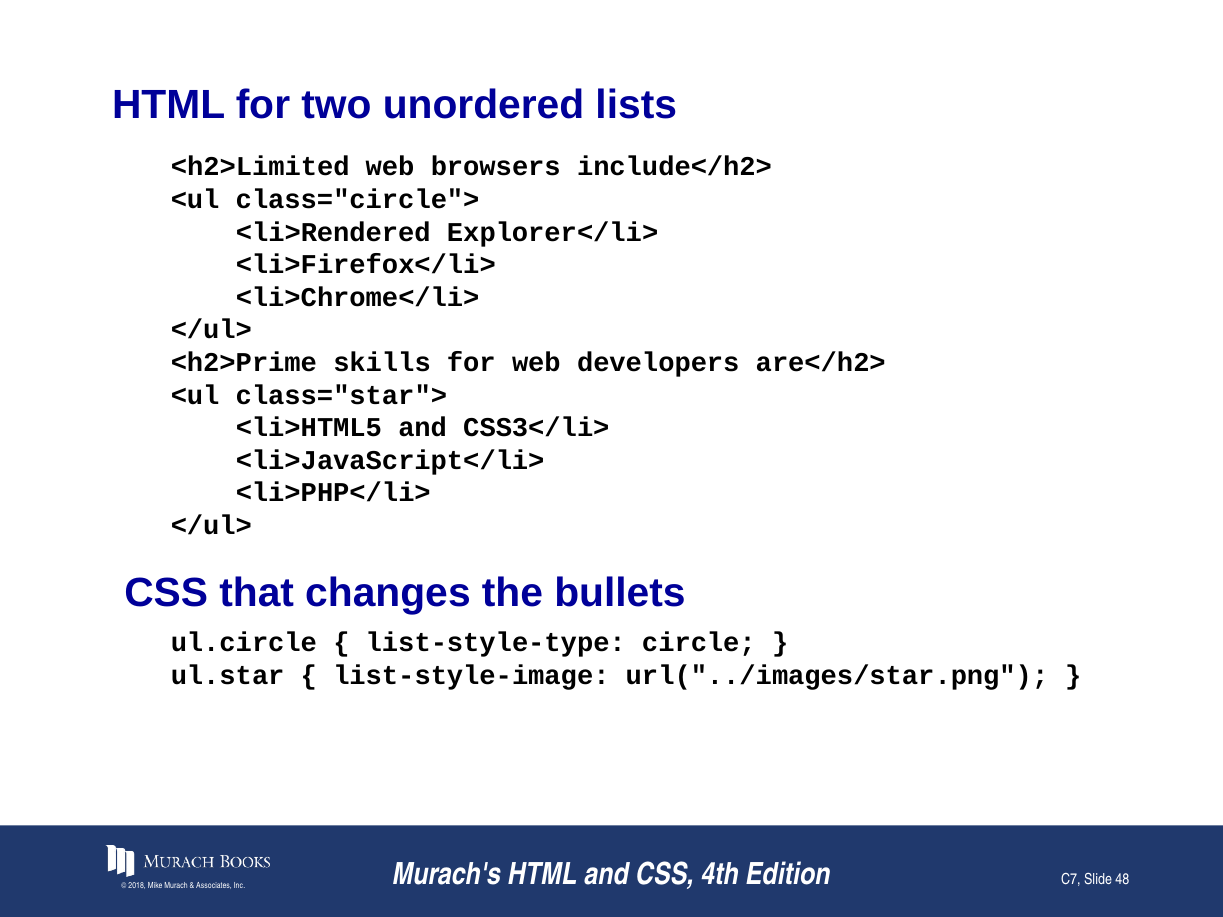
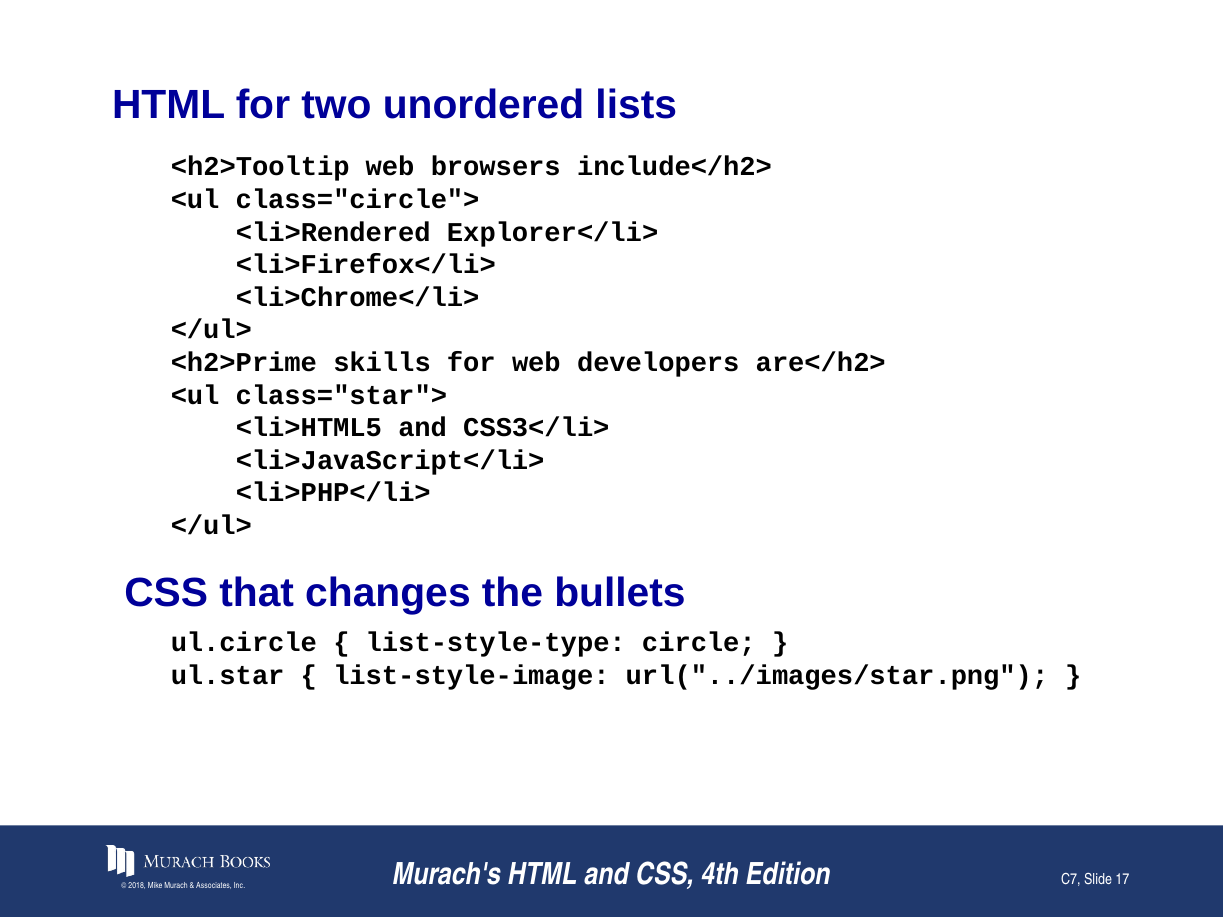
<h2>Limited: <h2>Limited -> <h2>Tooltip (260, 167)
48: 48 -> 17 (1122, 880)
